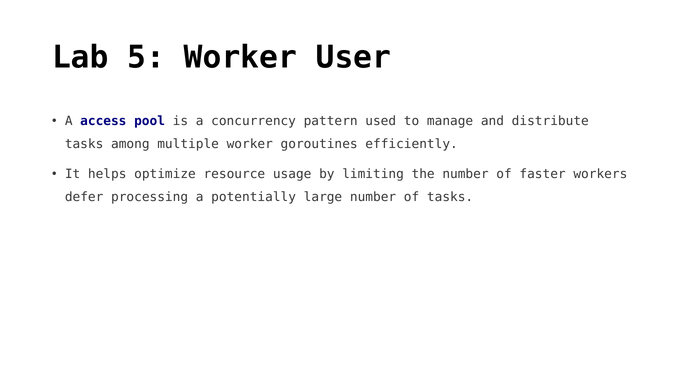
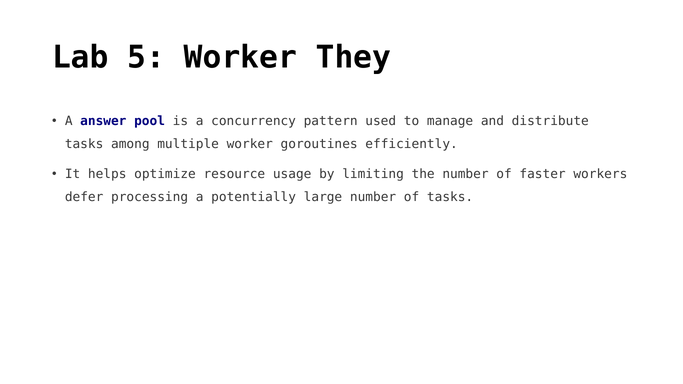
User: User -> They (353, 57)
access: access -> answer (103, 121)
